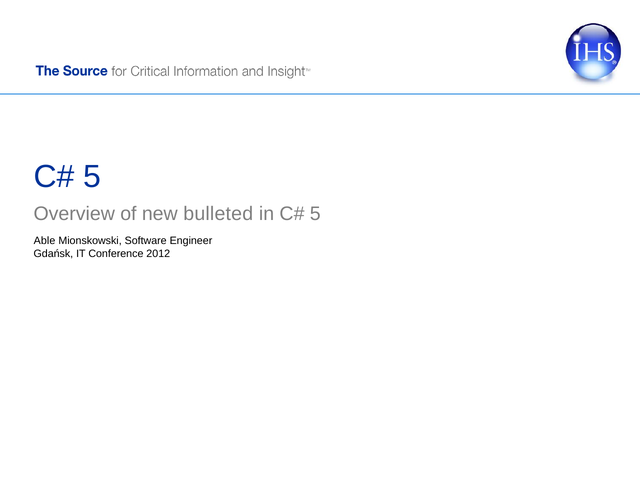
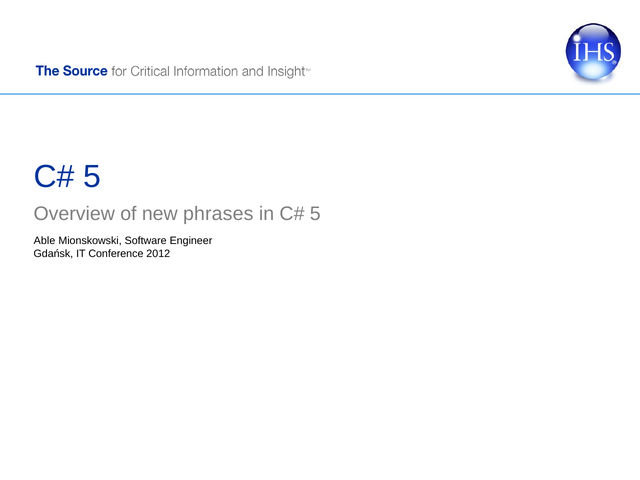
bulleted: bulleted -> phrases (218, 214)
